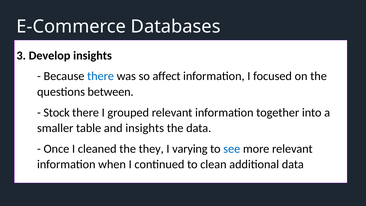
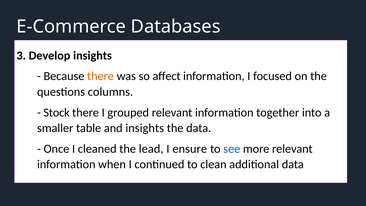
there colour: blue -> orange (101, 76)
between: between -> columns (110, 92)
they: they -> lead (151, 149)
varying: varying -> ensure (190, 149)
